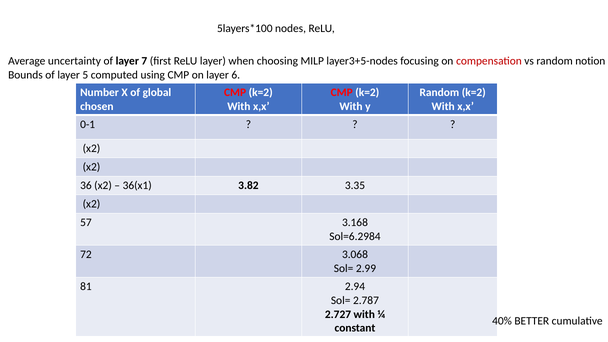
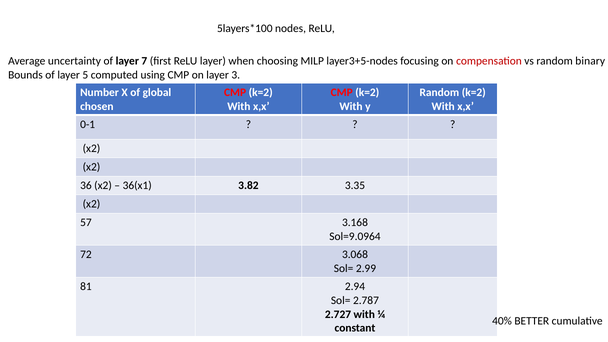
notion: notion -> binary (590, 61)
6: 6 -> 3 (236, 75)
Sol=6.2984: Sol=6.2984 -> Sol=9.0964 (355, 236)
